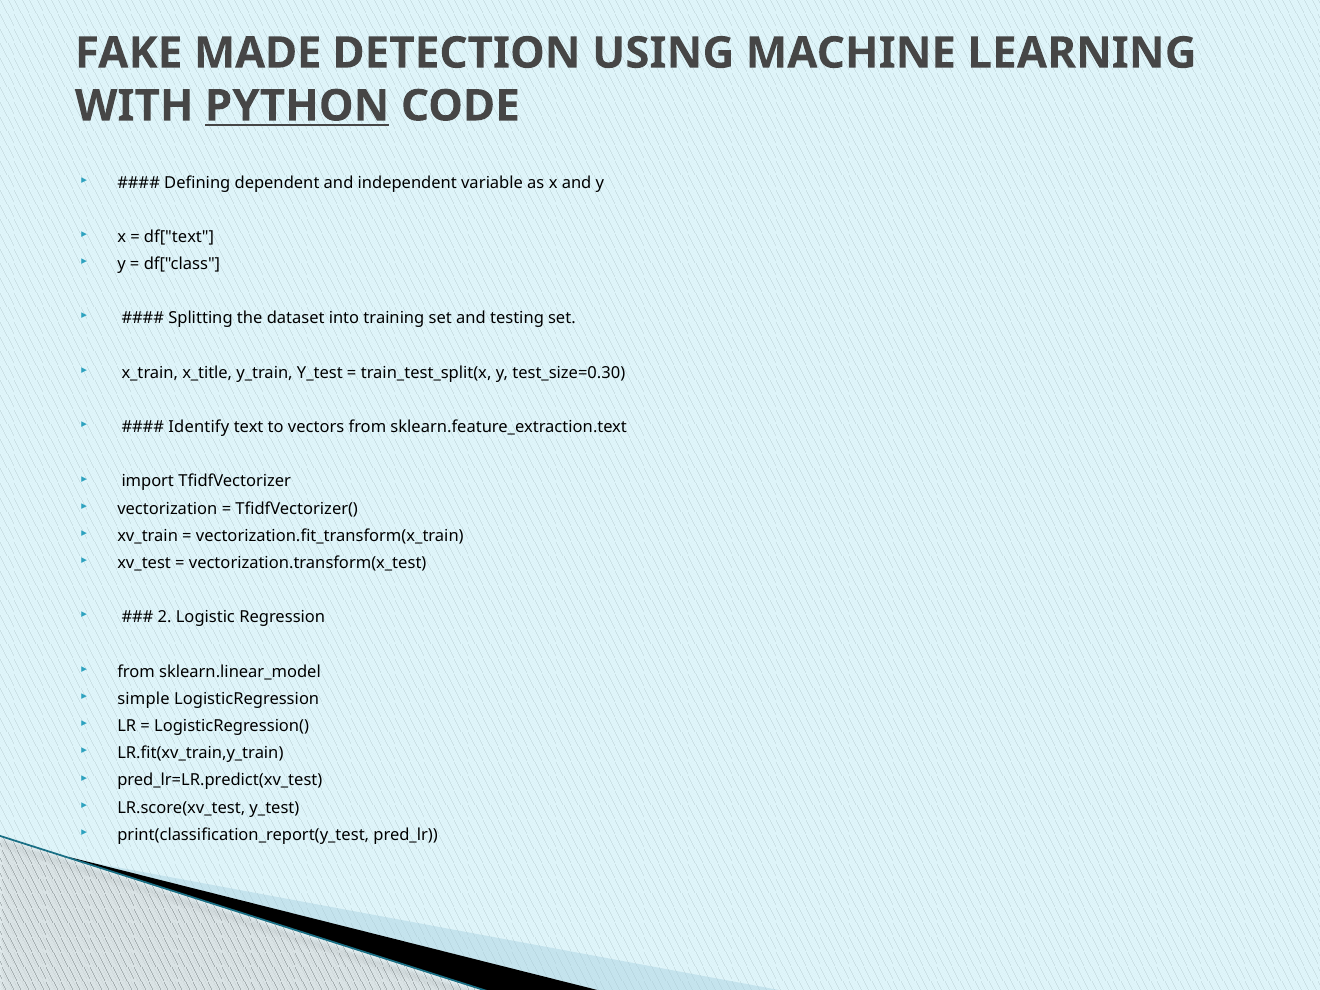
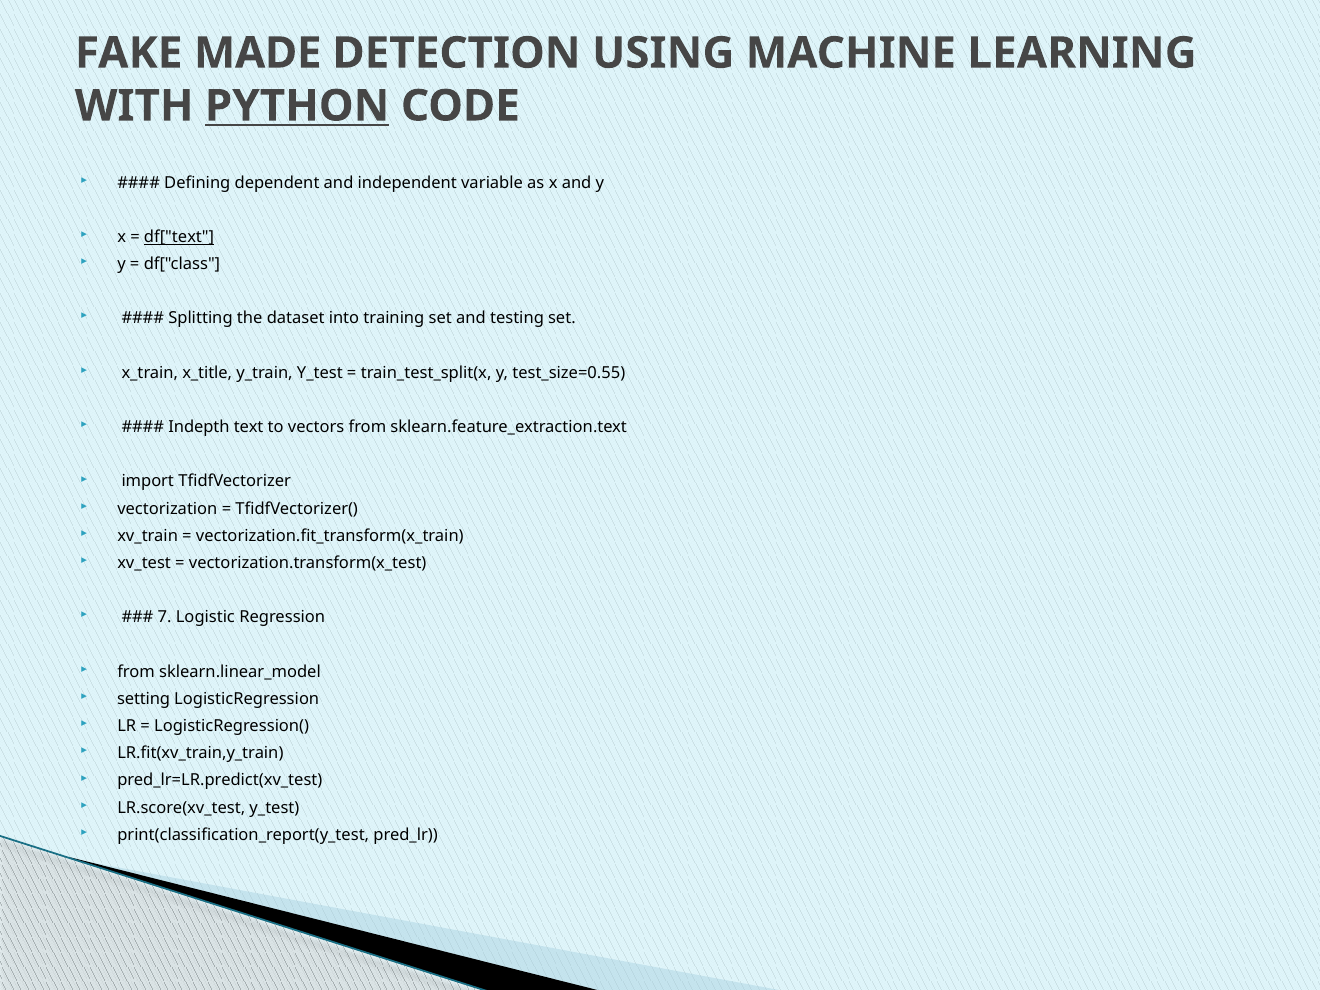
df["text underline: none -> present (179, 237)
test_size=0.30: test_size=0.30 -> test_size=0.55 (569, 373)
Identify: Identify -> Indepth (199, 427)
2: 2 -> 7 (165, 617)
simple: simple -> setting (144, 699)
